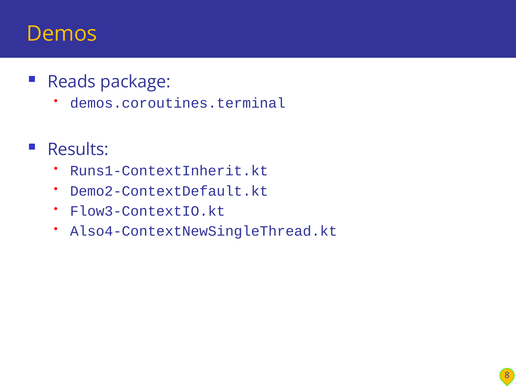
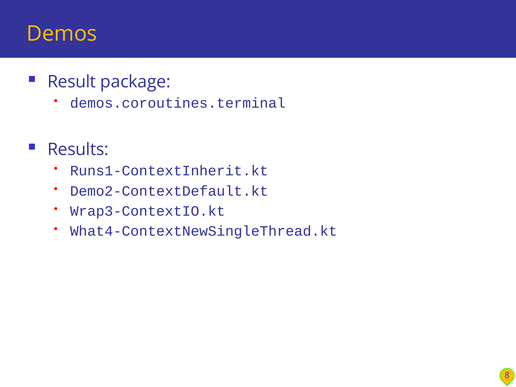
Reads: Reads -> Result (72, 82)
Flow3-ContextIO.kt: Flow3-ContextIO.kt -> Wrap3-ContextIO.kt (148, 211)
Also4-ContextNewSingleThread.kt: Also4-ContextNewSingleThread.kt -> What4-ContextNewSingleThread.kt (204, 231)
